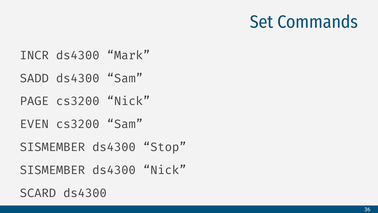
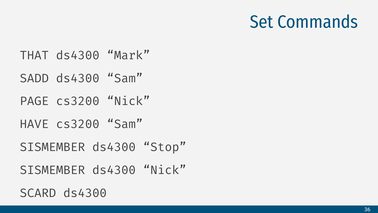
INCR: INCR -> THAT (34, 55)
EVEN: EVEN -> HAVE (34, 124)
